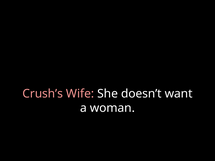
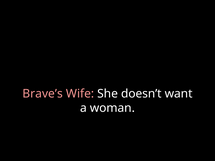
Crush’s: Crush’s -> Brave’s (43, 94)
